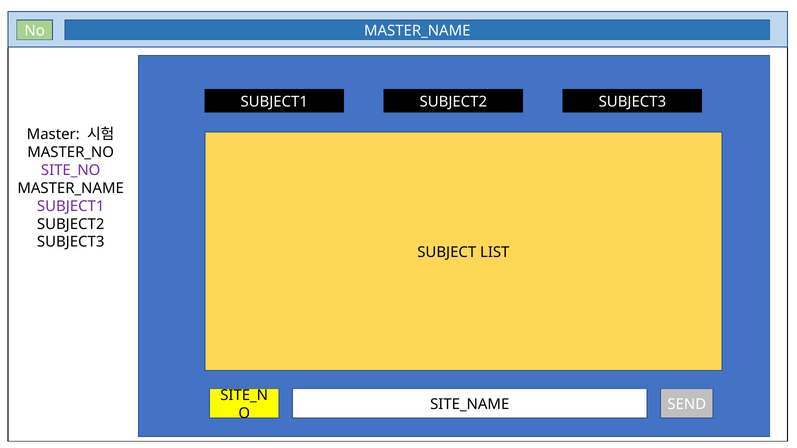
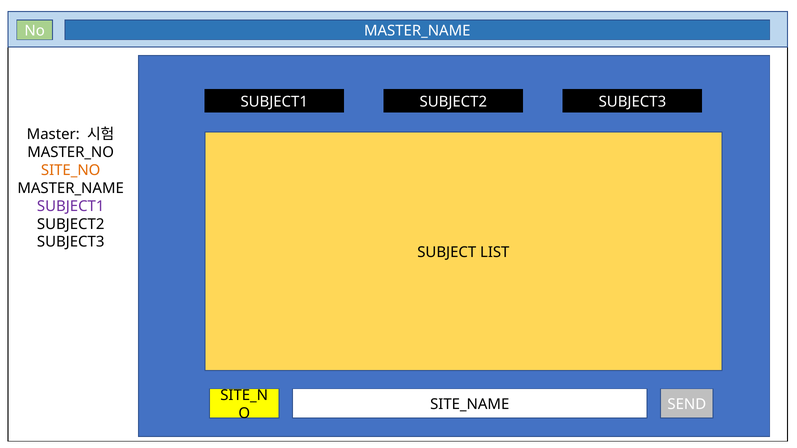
SITE_NO colour: purple -> orange (71, 170)
